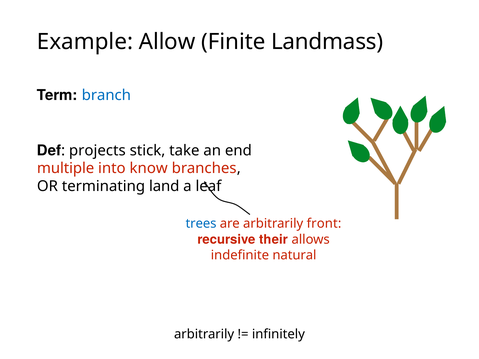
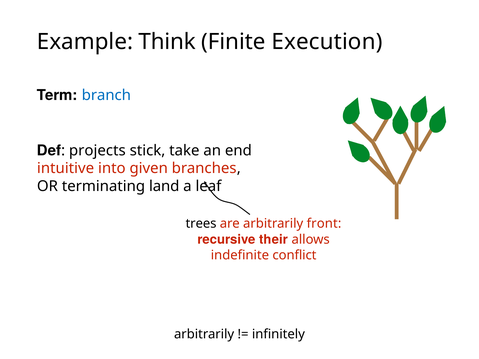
Allow: Allow -> Think (167, 42)
Landmass: Landmass -> Execution (327, 42)
multiple: multiple -> intuitive (66, 168)
know: know -> given (149, 168)
trees colour: blue -> black (201, 224)
natural: natural -> conflict (294, 255)
